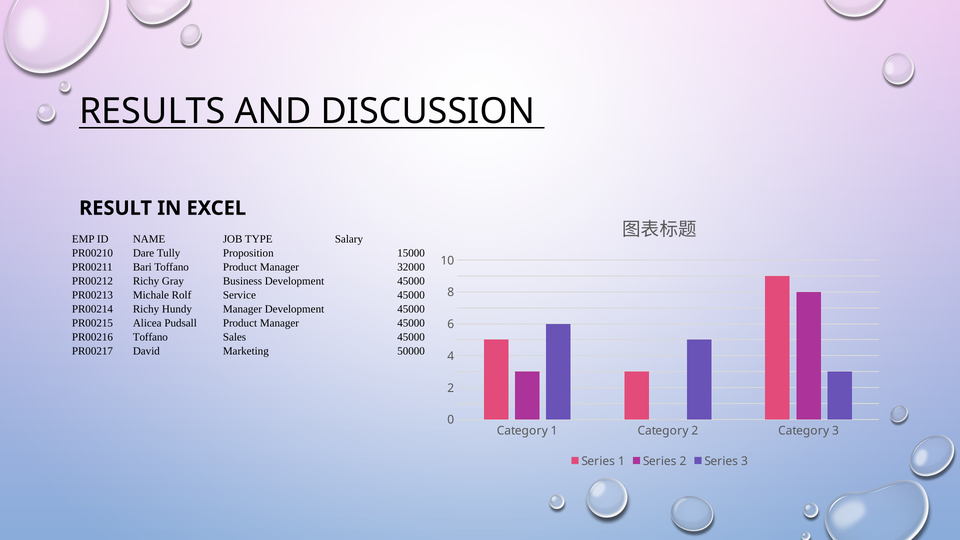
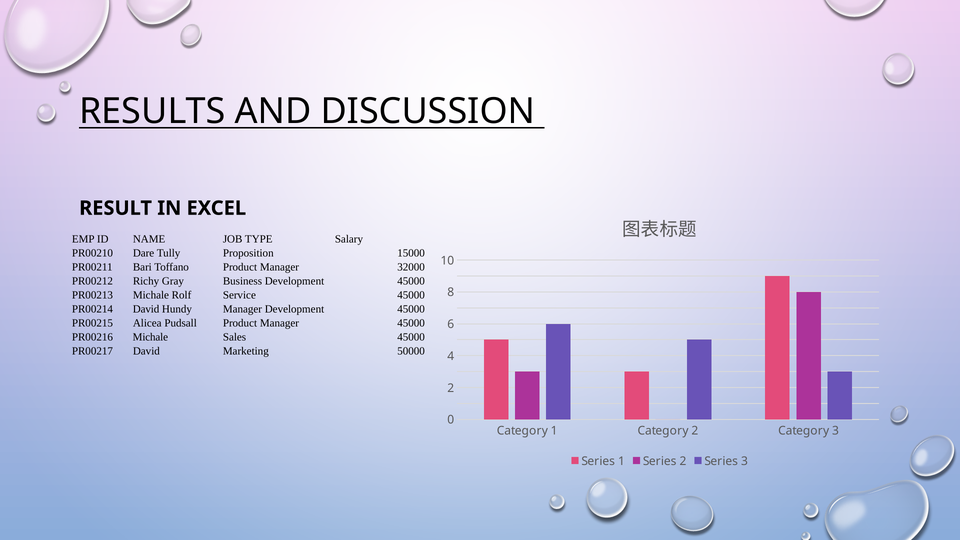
PR00214 Richy: Richy -> David (146, 309)
PR00216 Toffano: Toffano -> Michale (150, 337)
